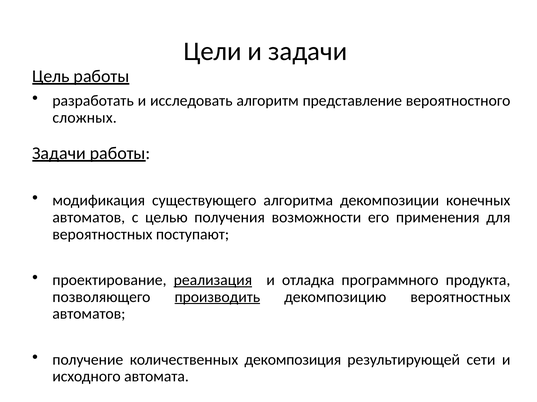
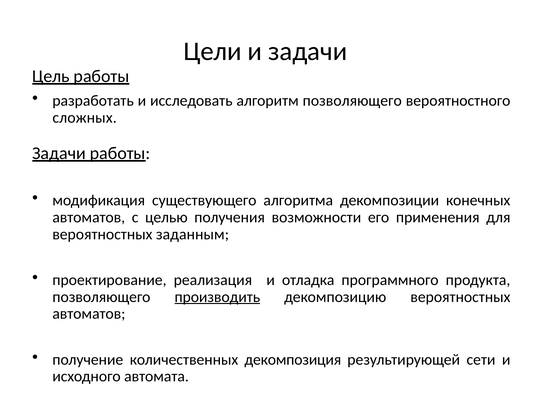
алгоритм представление: представление -> позволяющего (352, 101)
поступают: поступают -> заданным (192, 235)
реализация underline: present -> none (213, 281)
